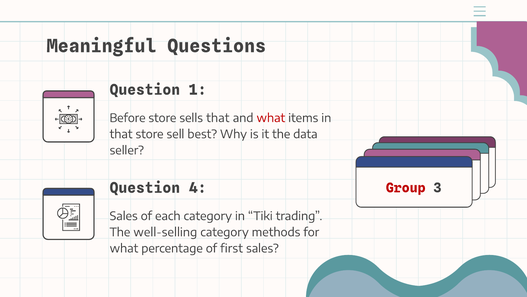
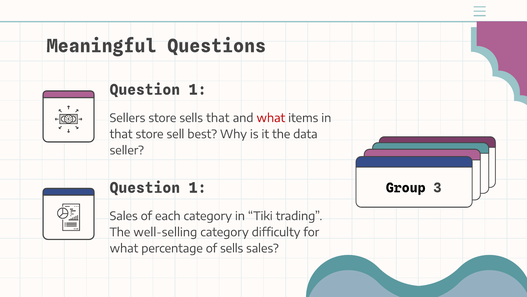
Before: Before -> Sellers (127, 118)
4: 4 -> 1 (198, 188)
Group colour: red -> black (406, 188)
methods: methods -> difficulty (276, 232)
of first: first -> sells (232, 248)
